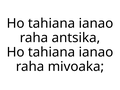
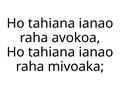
antsika: antsika -> avokoa (76, 38)
